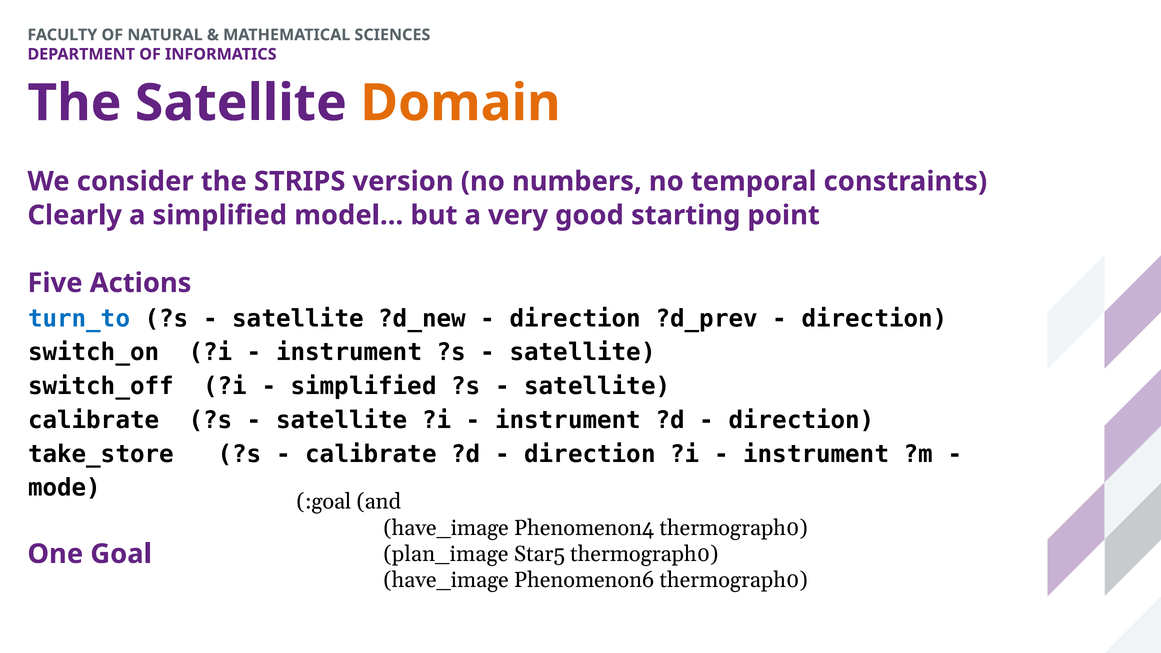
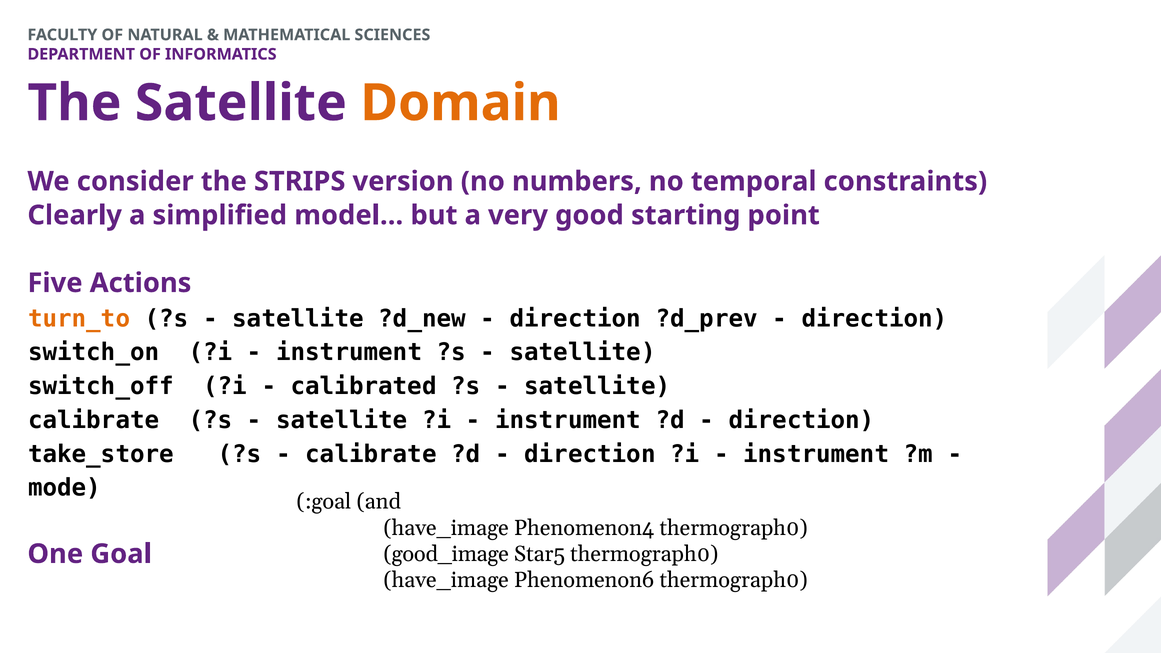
turn_to colour: blue -> orange (79, 319)
simplified: simplified -> calibrated (364, 386)
plan_image: plan_image -> good_image (446, 554)
